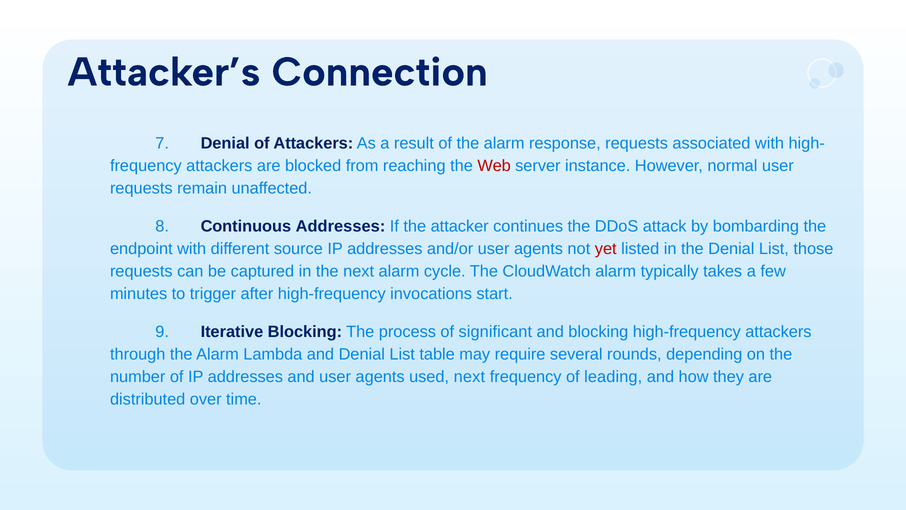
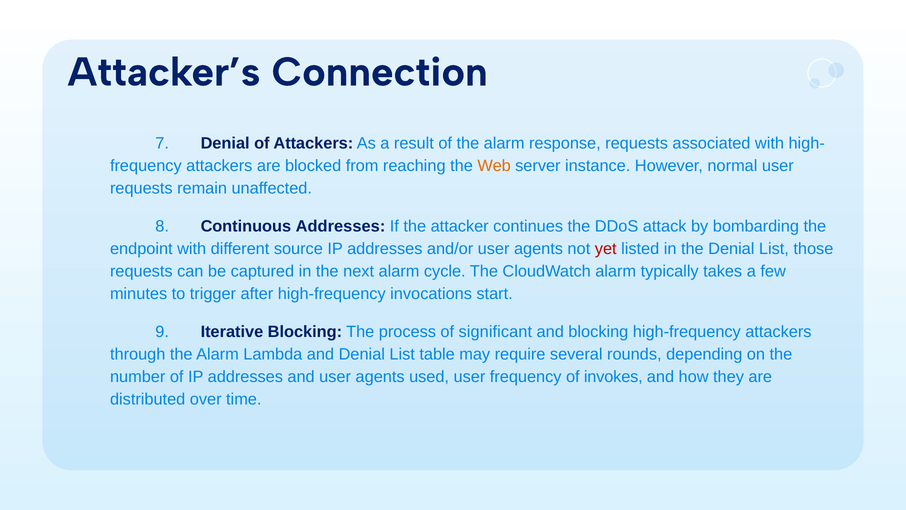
Web colour: red -> orange (494, 166)
used next: next -> user (469, 377)
leading: leading -> invokes (613, 377)
